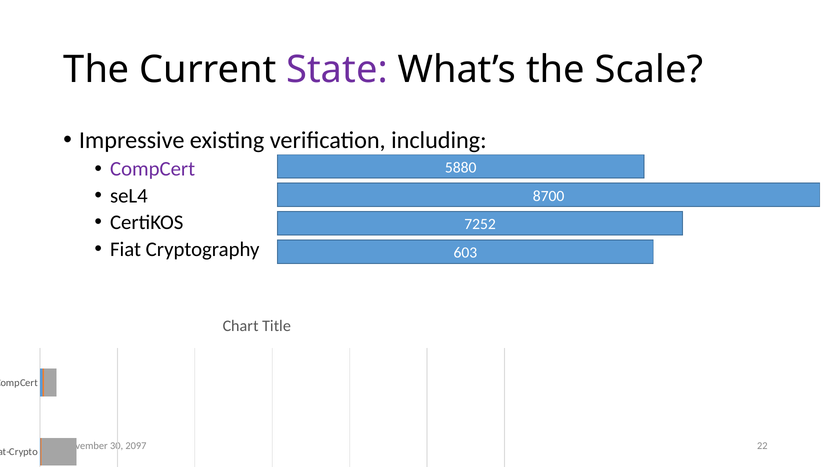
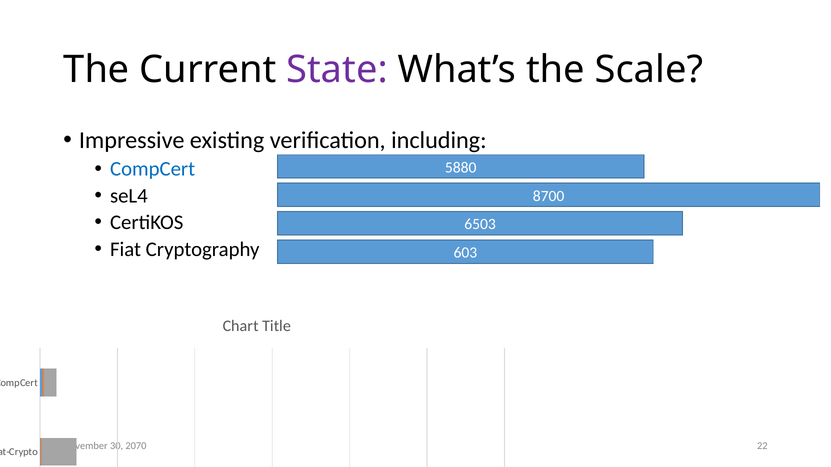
CompCert colour: purple -> blue (153, 169)
7252: 7252 -> 6503 (480, 225)
2097: 2097 -> 2070 (136, 446)
